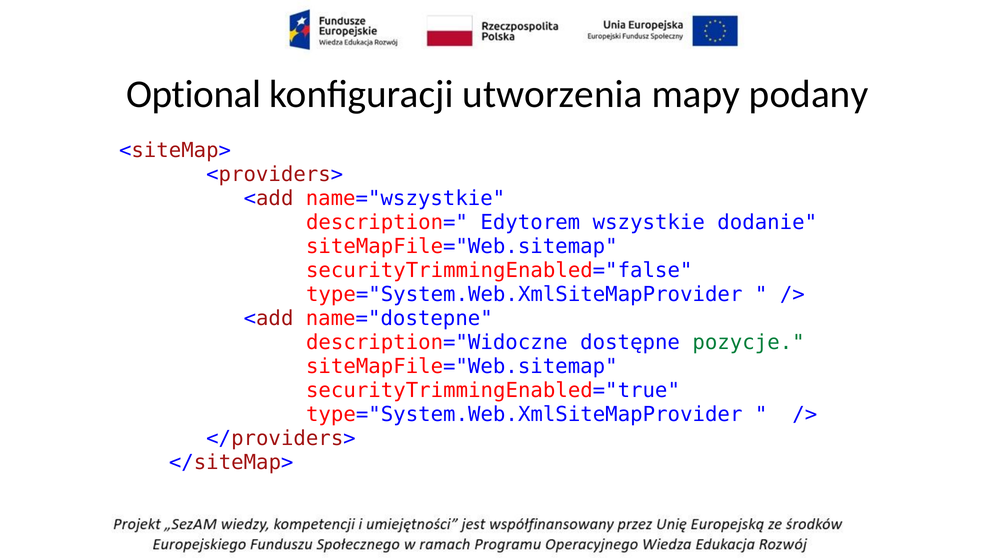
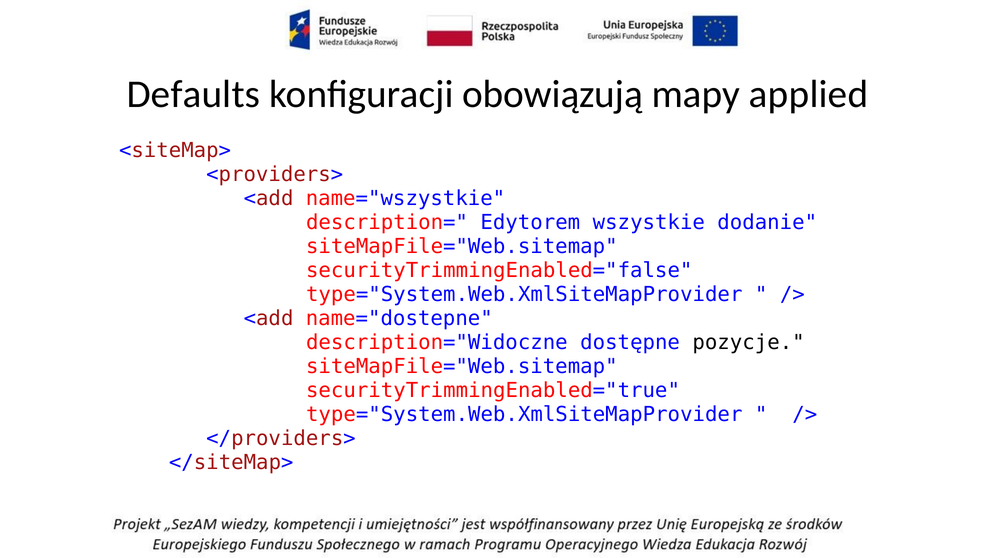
Optional: Optional -> Defaults (193, 94)
utworzenia: utworzenia -> obowiązują (553, 94)
podany: podany -> applied (809, 94)
pozycje colour: green -> black (749, 343)
